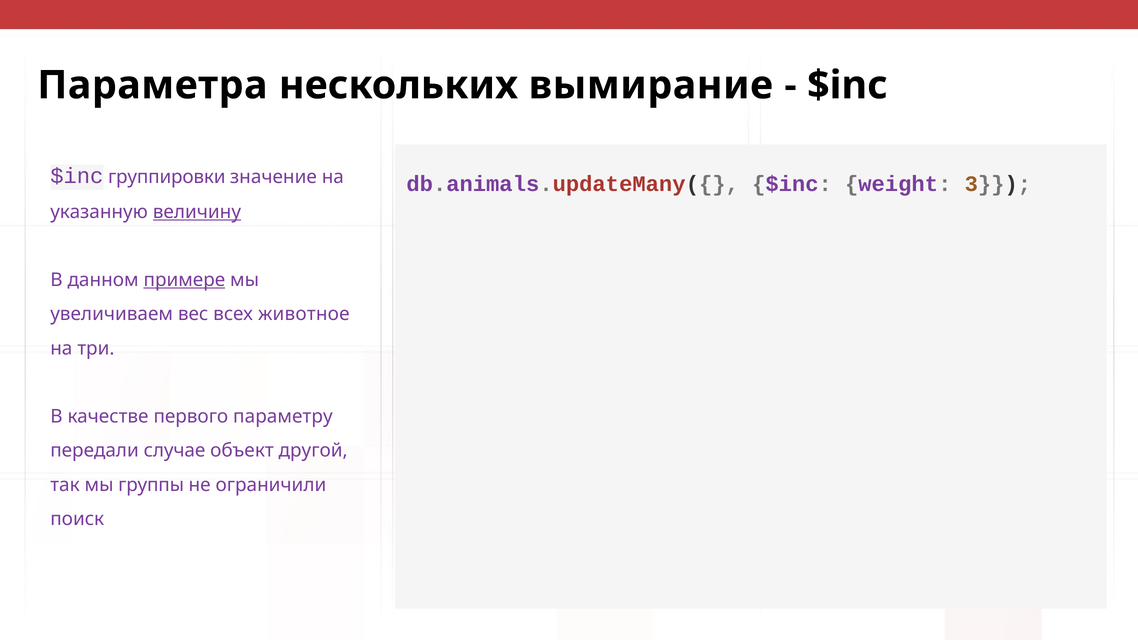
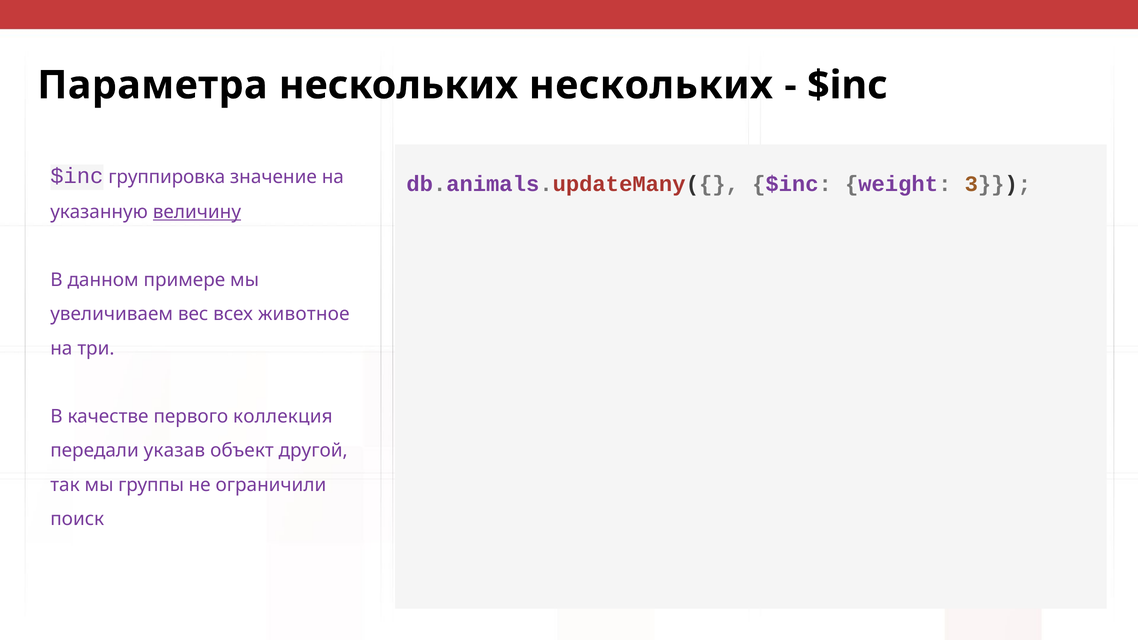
нескольких вымирание: вымирание -> нескольких (651, 85)
группировки: группировки -> группировка (167, 177)
примере underline: present -> none (184, 280)
параметру: параметру -> коллекция (283, 417)
случае: случае -> указав (174, 451)
